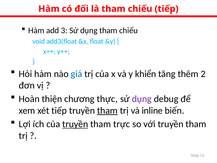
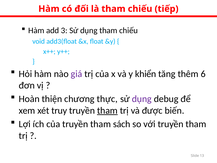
giá colour: blue -> purple (76, 74)
2: 2 -> 6 (203, 74)
tiếp: tiếp -> truy (59, 110)
inline: inline -> được (152, 110)
truyền underline: present -> none (75, 124)
trực: trực -> sách (122, 124)
